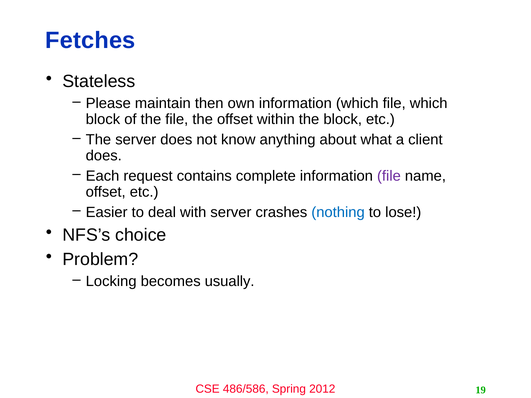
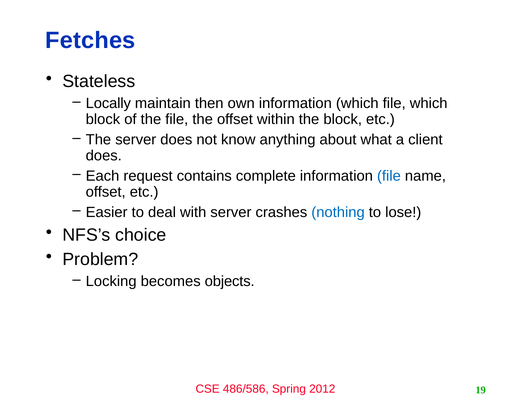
Please: Please -> Locally (108, 103)
file colour: purple -> blue (389, 176)
usually: usually -> objects (230, 281)
